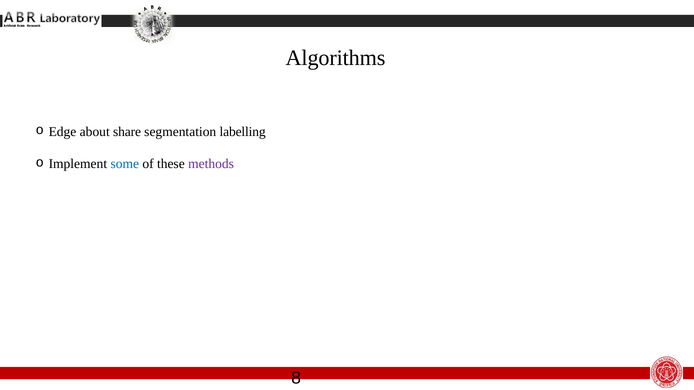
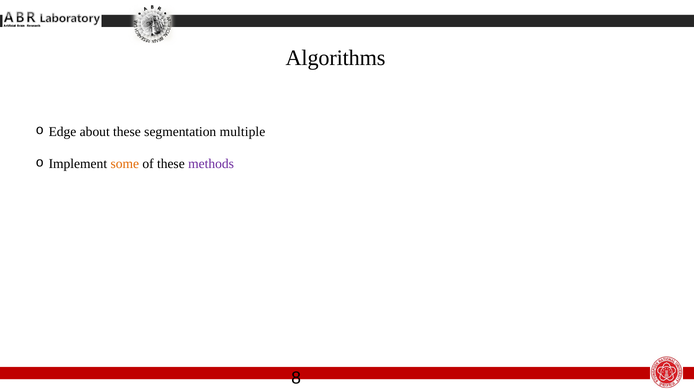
about share: share -> these (127, 132)
labelling: labelling -> multiple (242, 132)
some colour: blue -> orange (125, 164)
